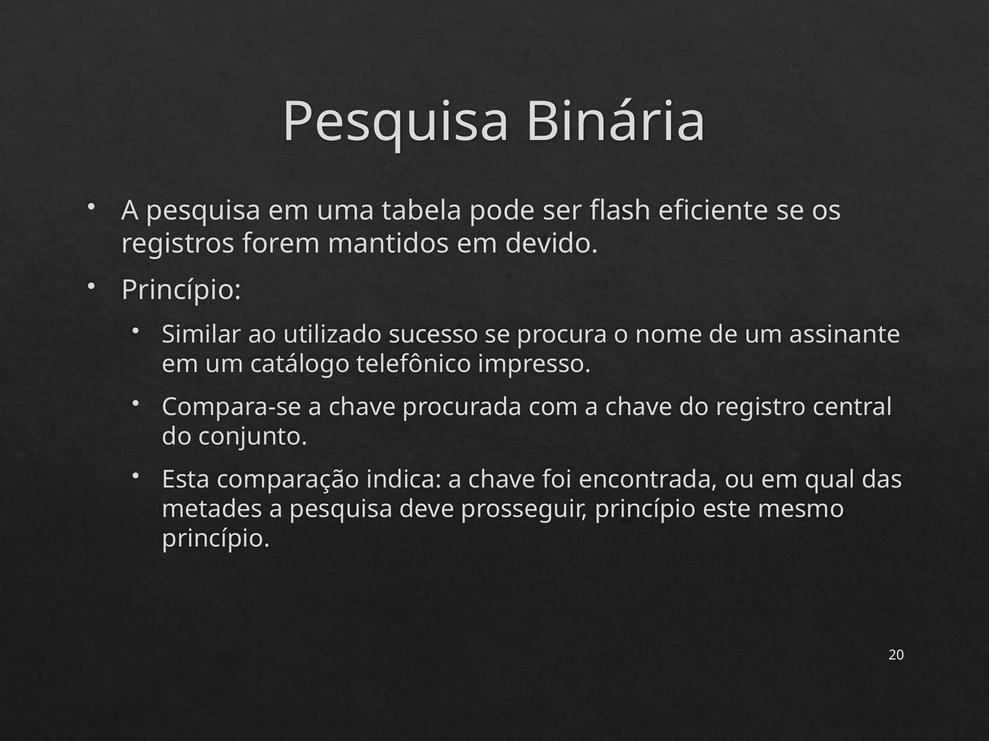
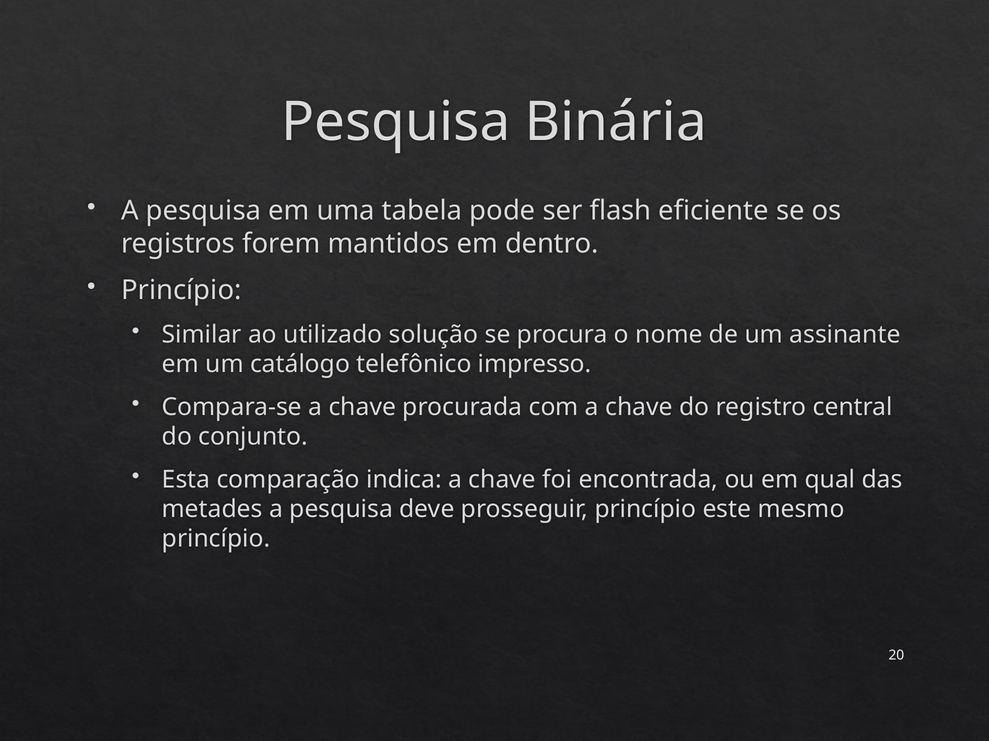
devido: devido -> dentro (552, 244)
sucesso: sucesso -> solução (434, 335)
